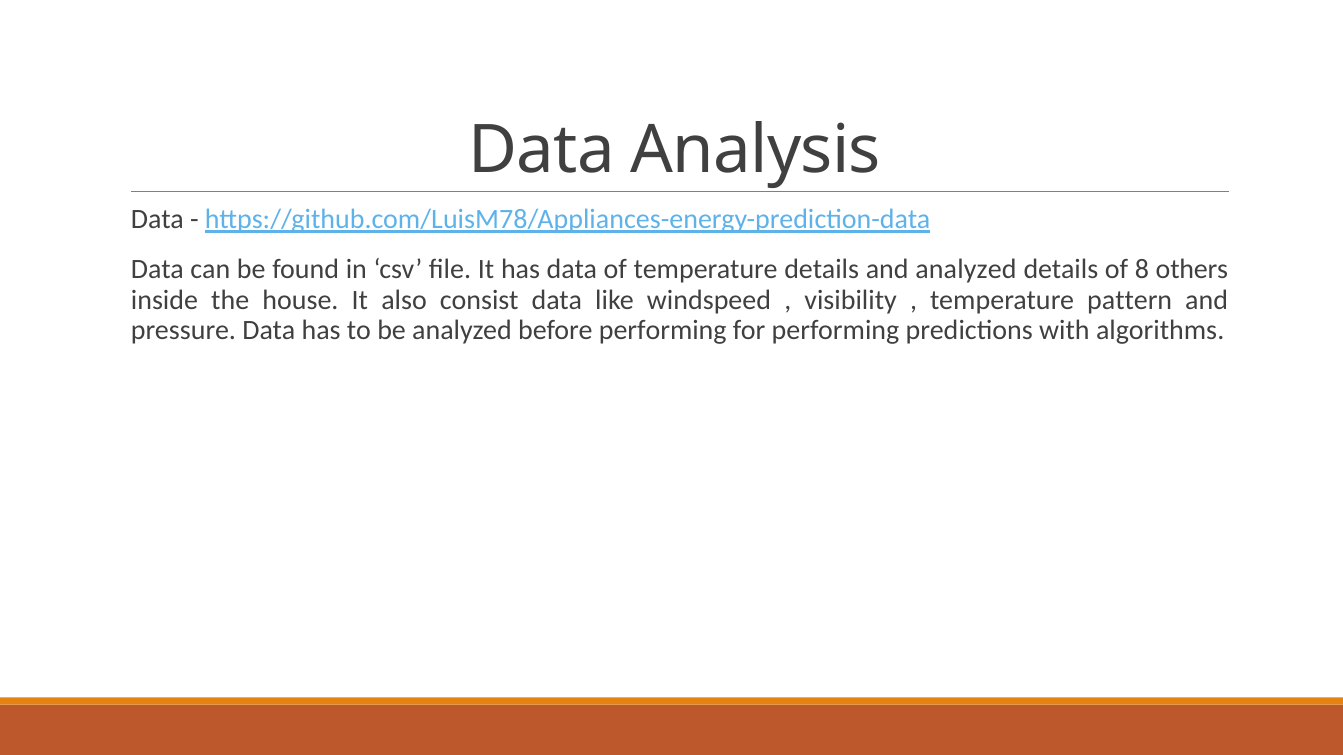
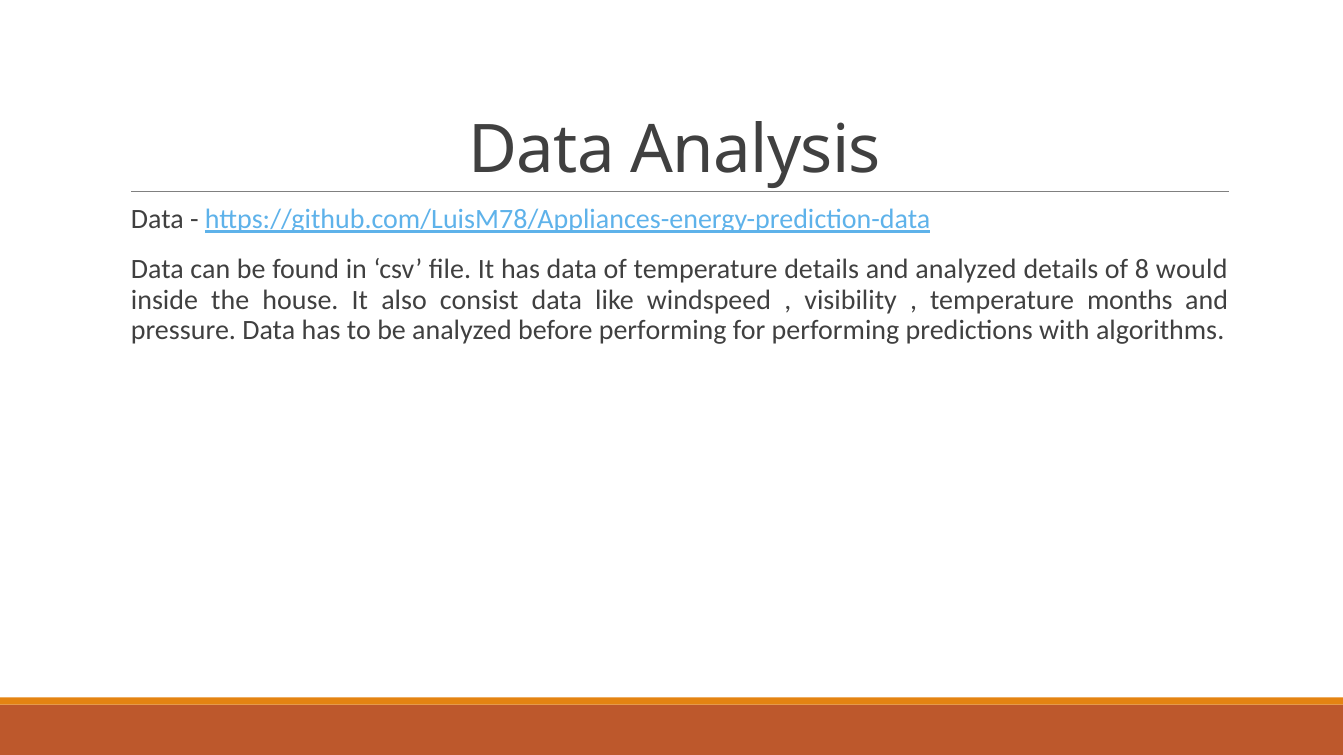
others: others -> would (1192, 270)
pattern: pattern -> months (1130, 300)
